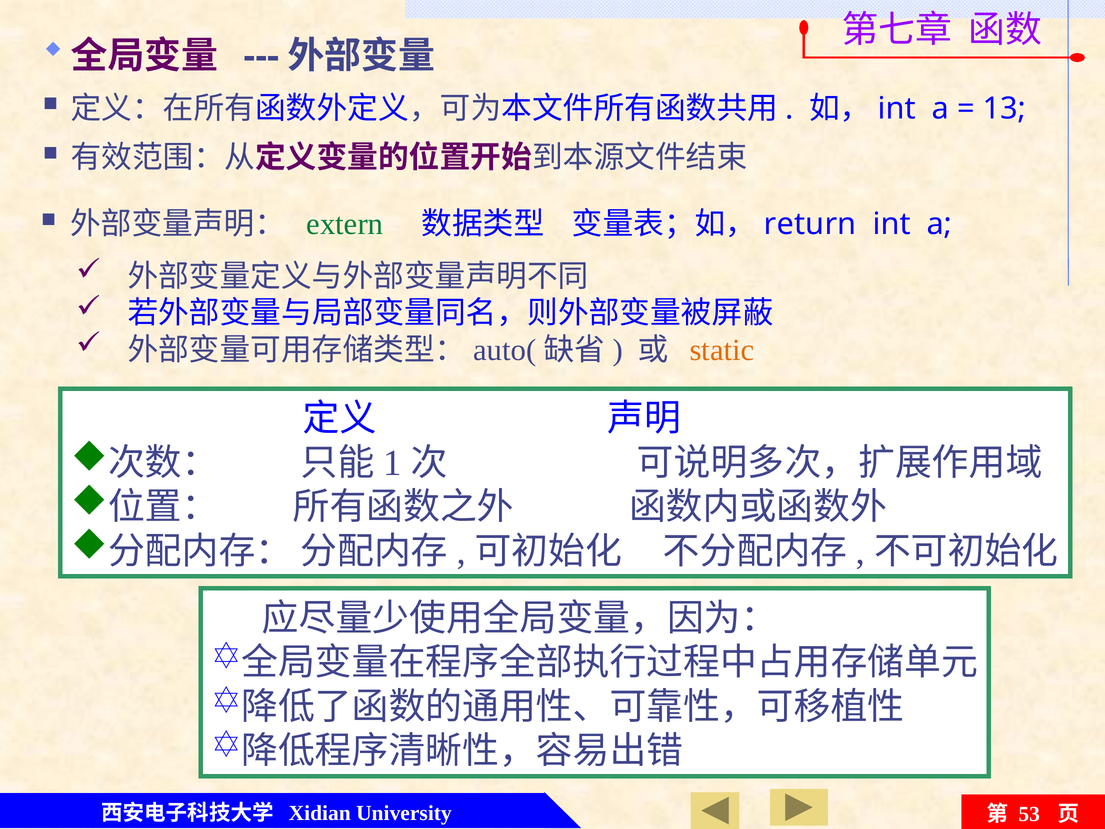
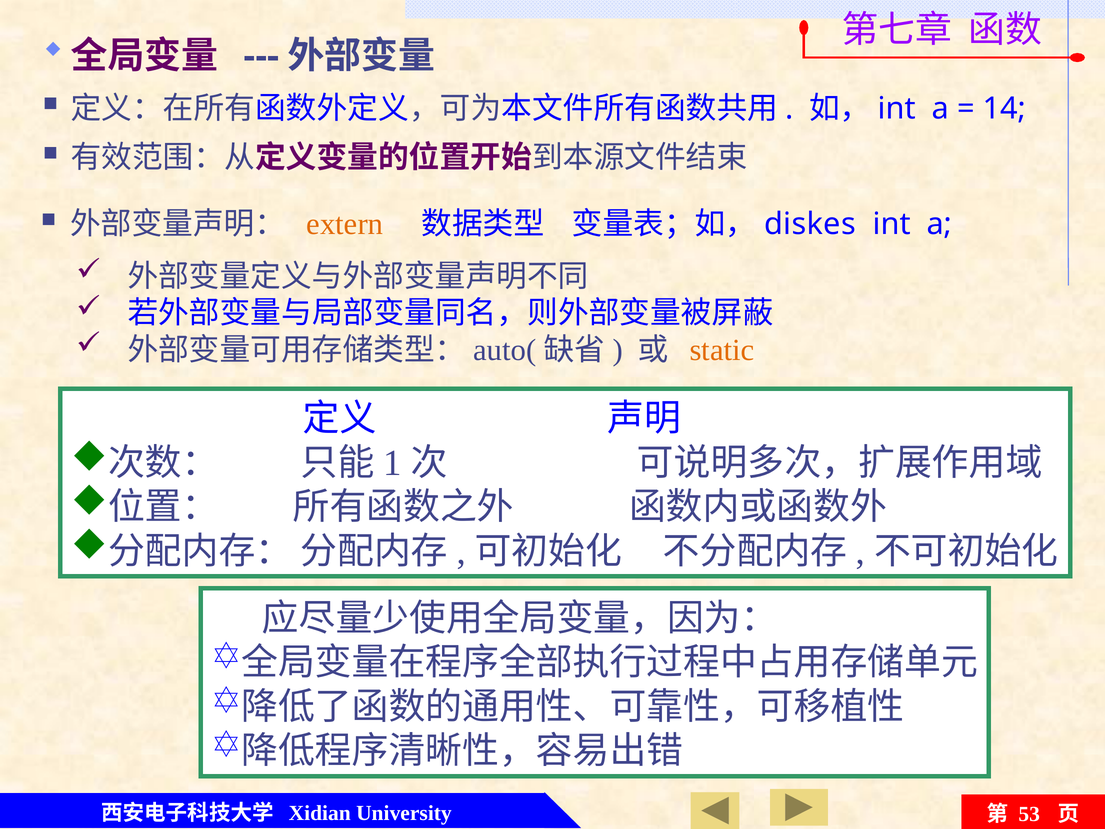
13: 13 -> 14 (1004, 108)
extern colour: green -> orange (345, 224)
return: return -> diskes (810, 224)
